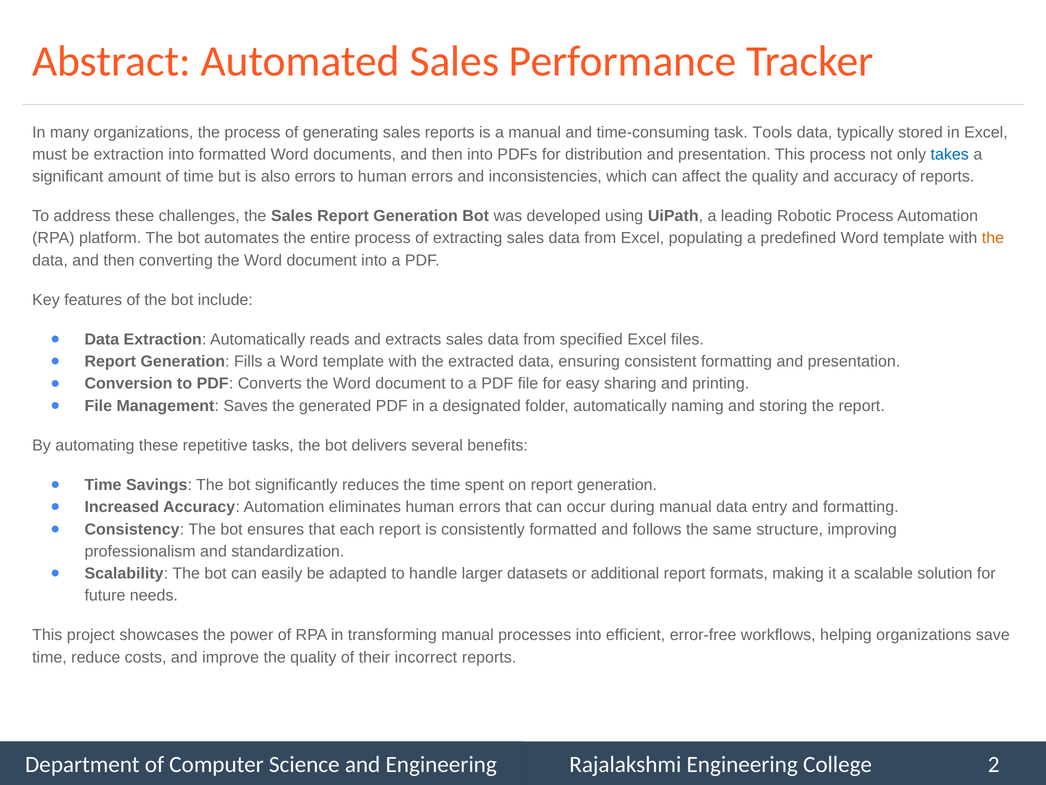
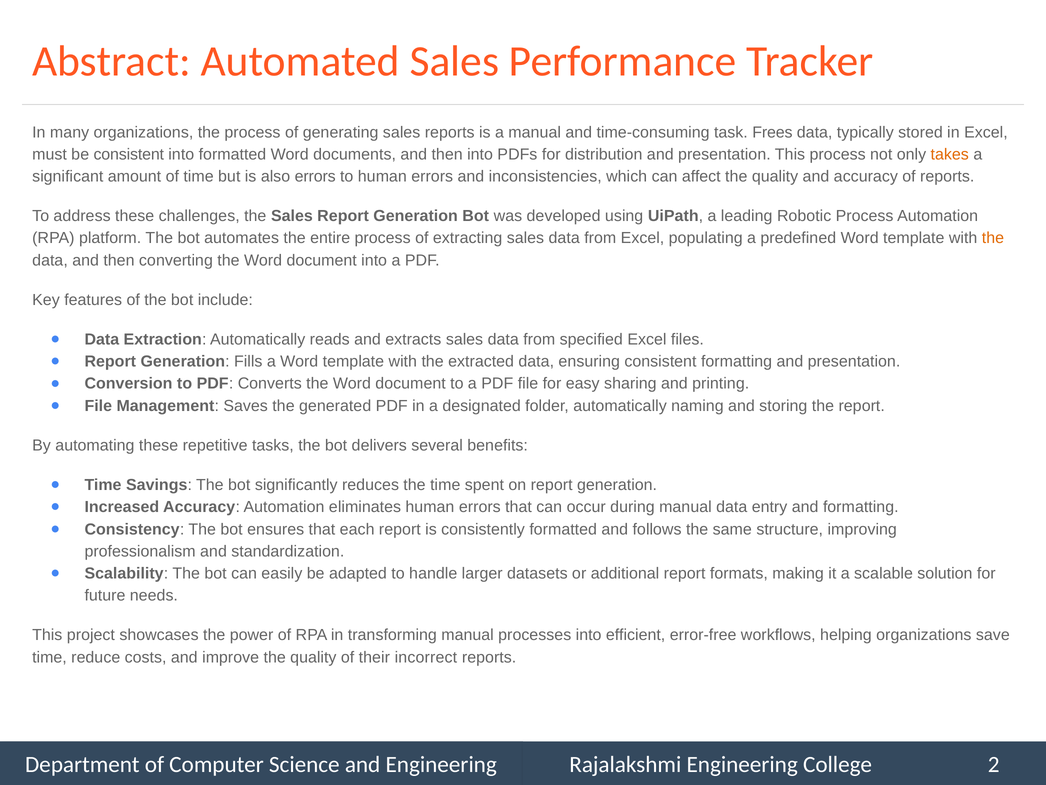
Tools: Tools -> Frees (772, 132)
be extraction: extraction -> consistent (129, 154)
takes colour: blue -> orange (950, 154)
